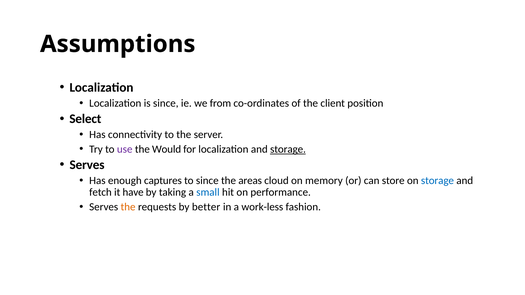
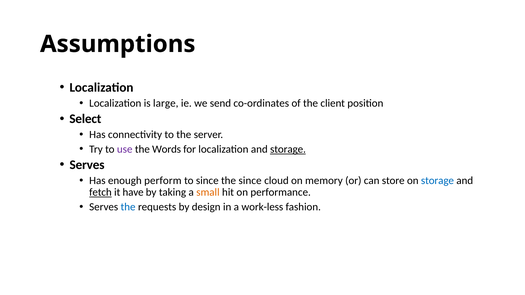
is since: since -> large (166, 103)
from: from -> send (220, 103)
Would: Would -> Words (167, 149)
captures: captures -> perform (163, 181)
the areas: areas -> since (250, 181)
fetch underline: none -> present (100, 193)
small colour: blue -> orange (208, 193)
the colour: orange -> blue (128, 207)
better: better -> design (206, 207)
